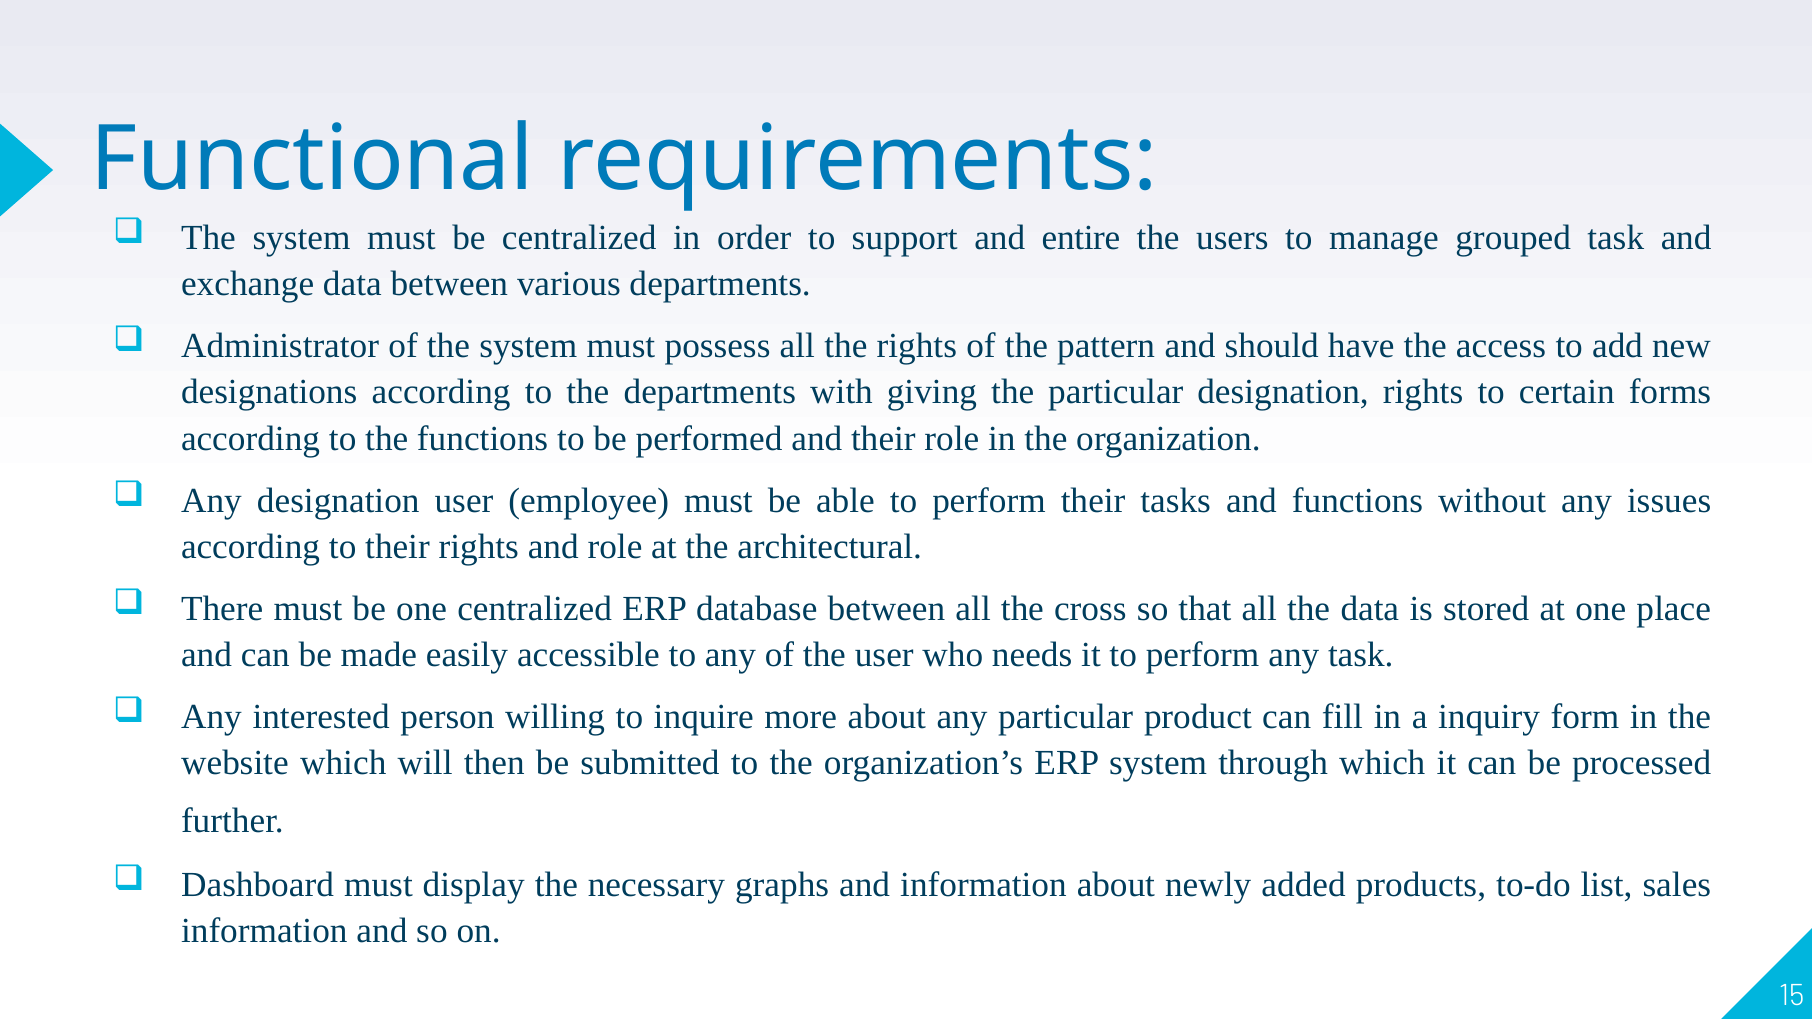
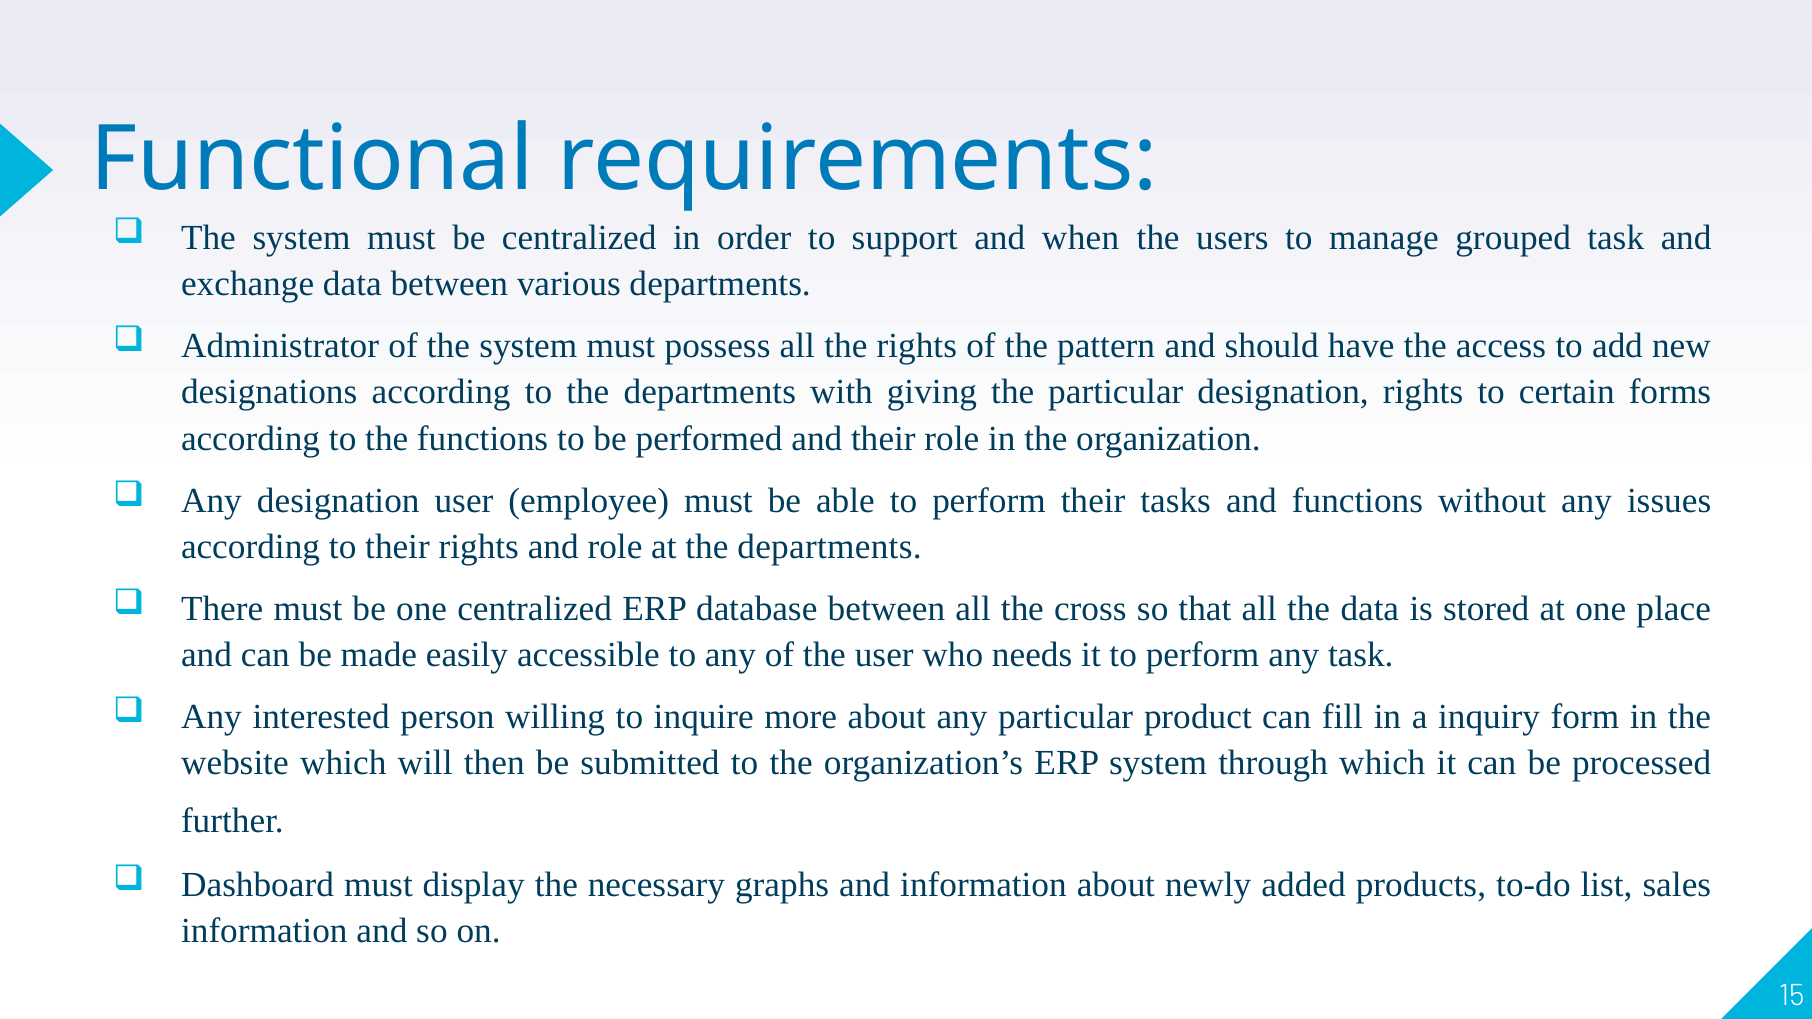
entire: entire -> when (1081, 238)
at the architectural: architectural -> departments (829, 547)
